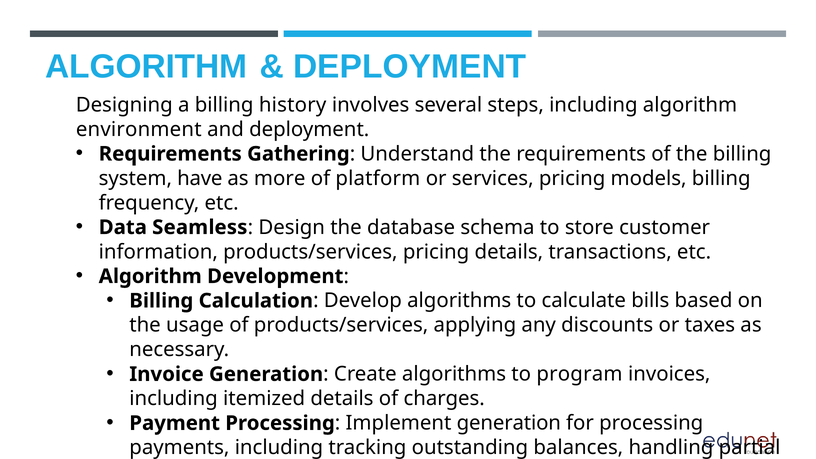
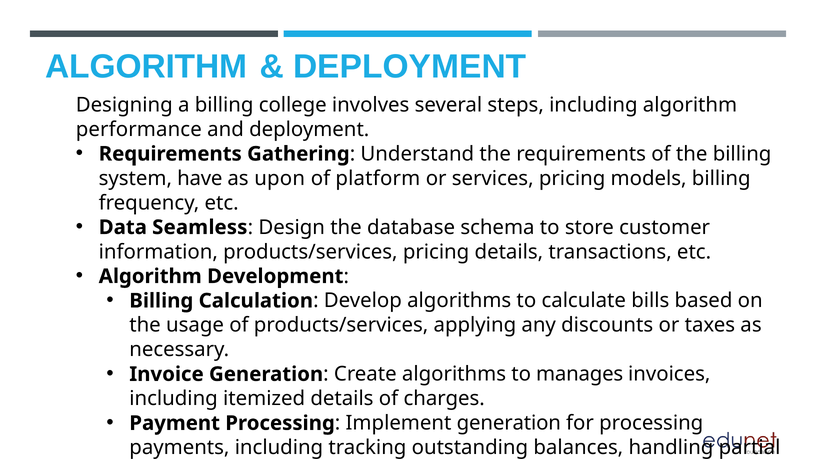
history: history -> college (293, 105)
environment: environment -> performance (139, 129)
more: more -> upon (280, 178)
program: program -> manages (580, 374)
